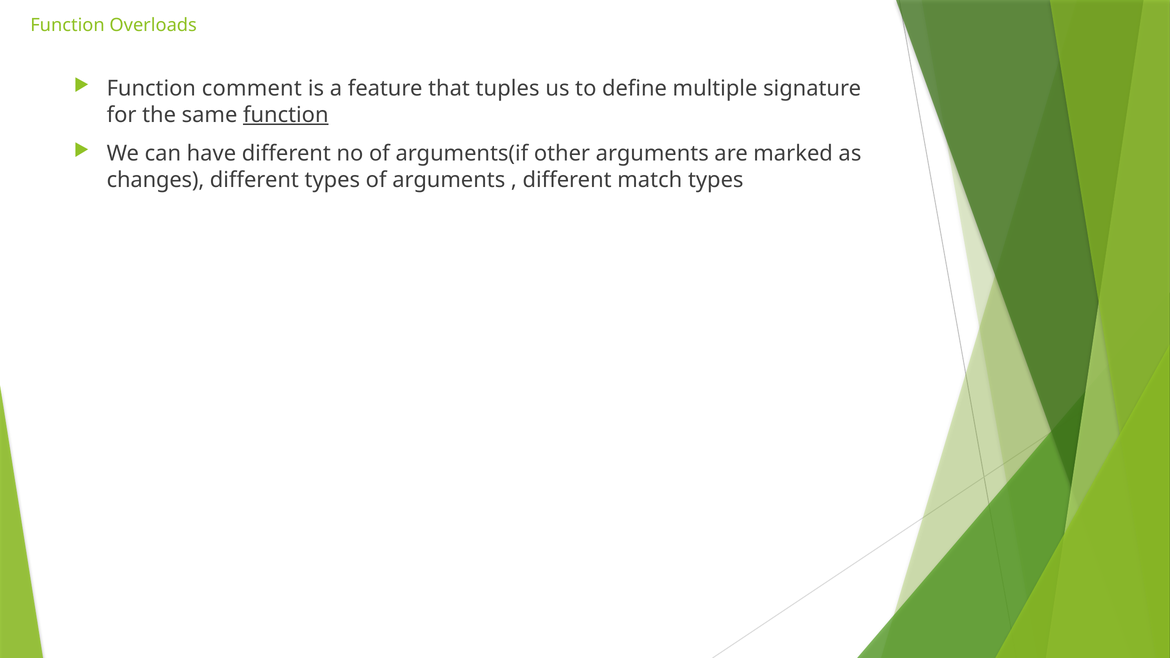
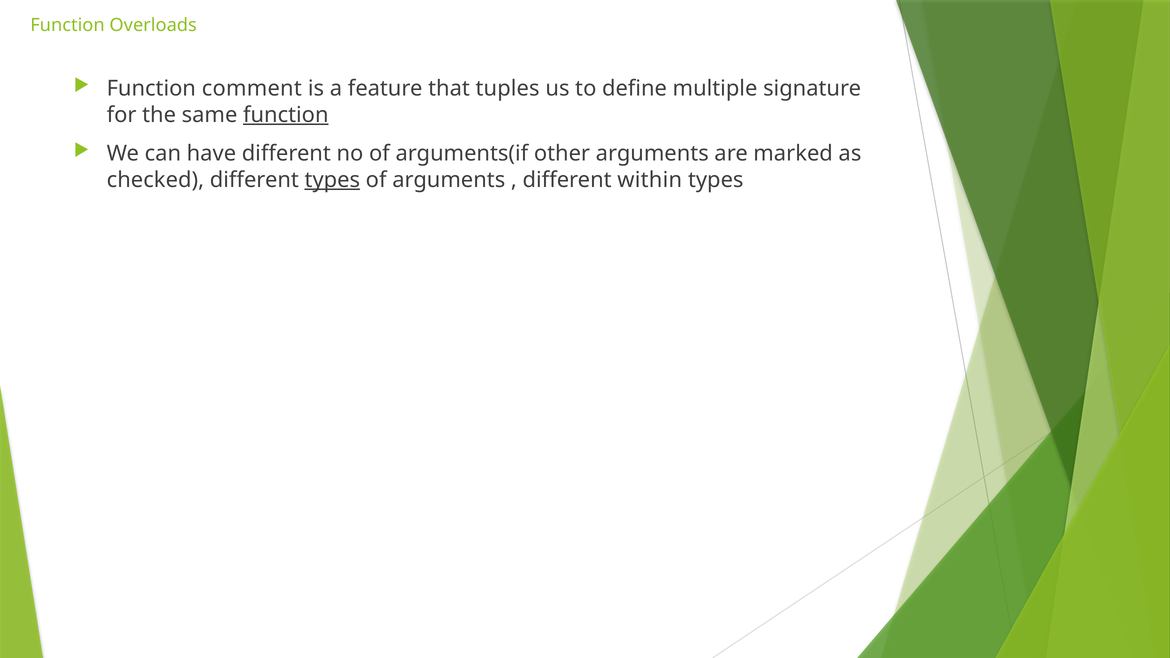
changes: changes -> checked (155, 180)
types underline: none -> present (332, 180)
match: match -> within (650, 180)
